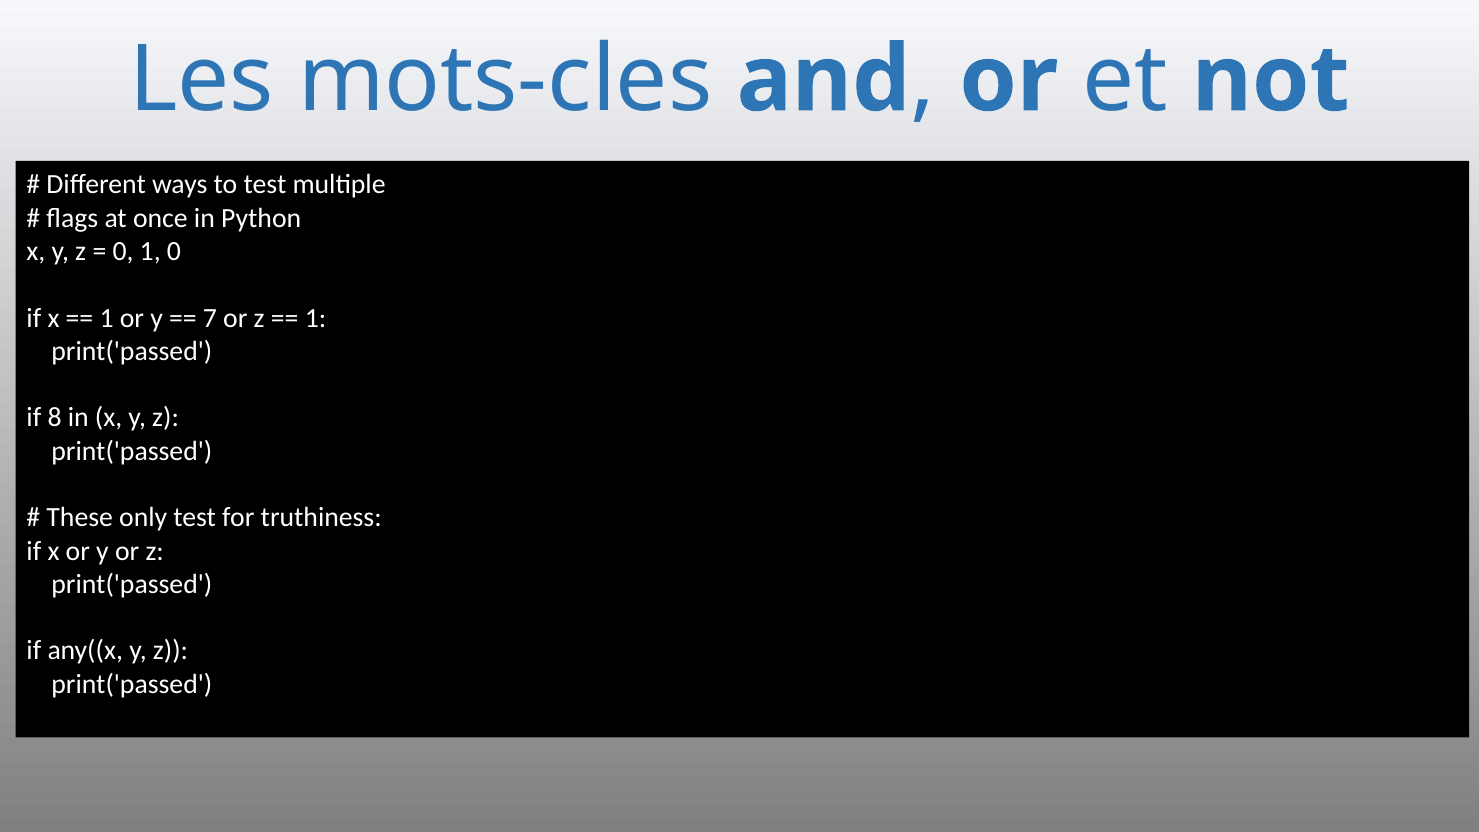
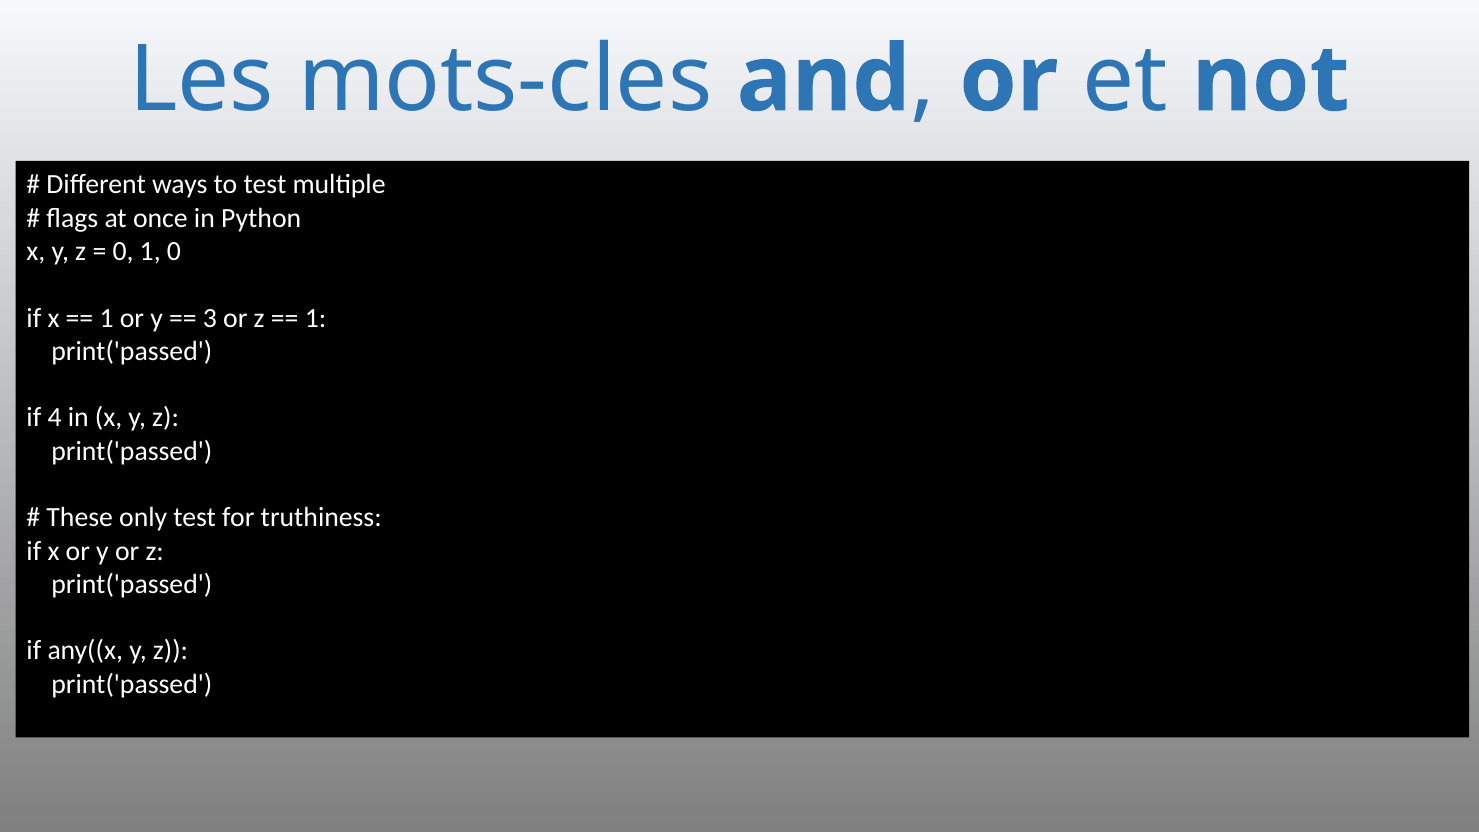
7: 7 -> 3 (210, 318)
8: 8 -> 4 (55, 418)
